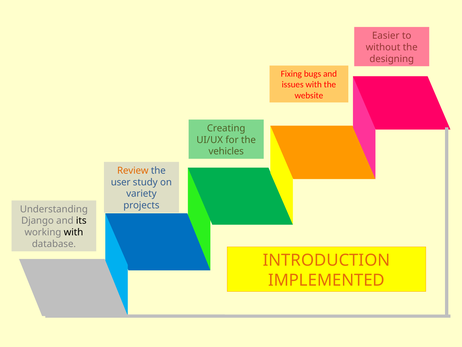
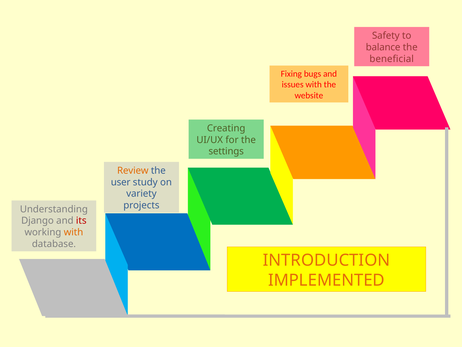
Easier: Easier -> Safety (386, 36)
without: without -> balance (383, 47)
designing: designing -> beneficial (392, 59)
vehicles: vehicles -> settings (226, 151)
its colour: black -> red (81, 220)
with colour: black -> orange (74, 232)
